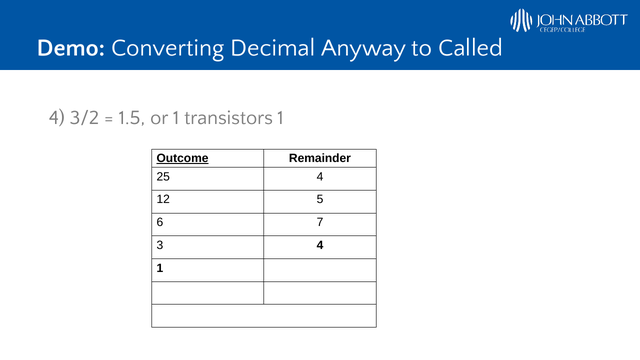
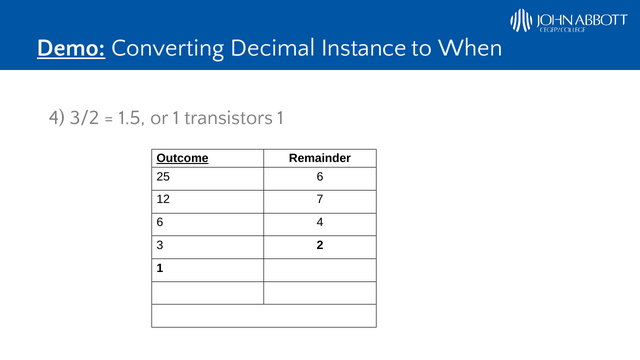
Demo underline: none -> present (71, 48)
Anyway: Anyway -> Instance (364, 48)
Called: Called -> When (471, 48)
25 4: 4 -> 6 (320, 177)
5: 5 -> 7 (320, 200)
6 7: 7 -> 4 (320, 222)
3 4: 4 -> 2 (320, 245)
